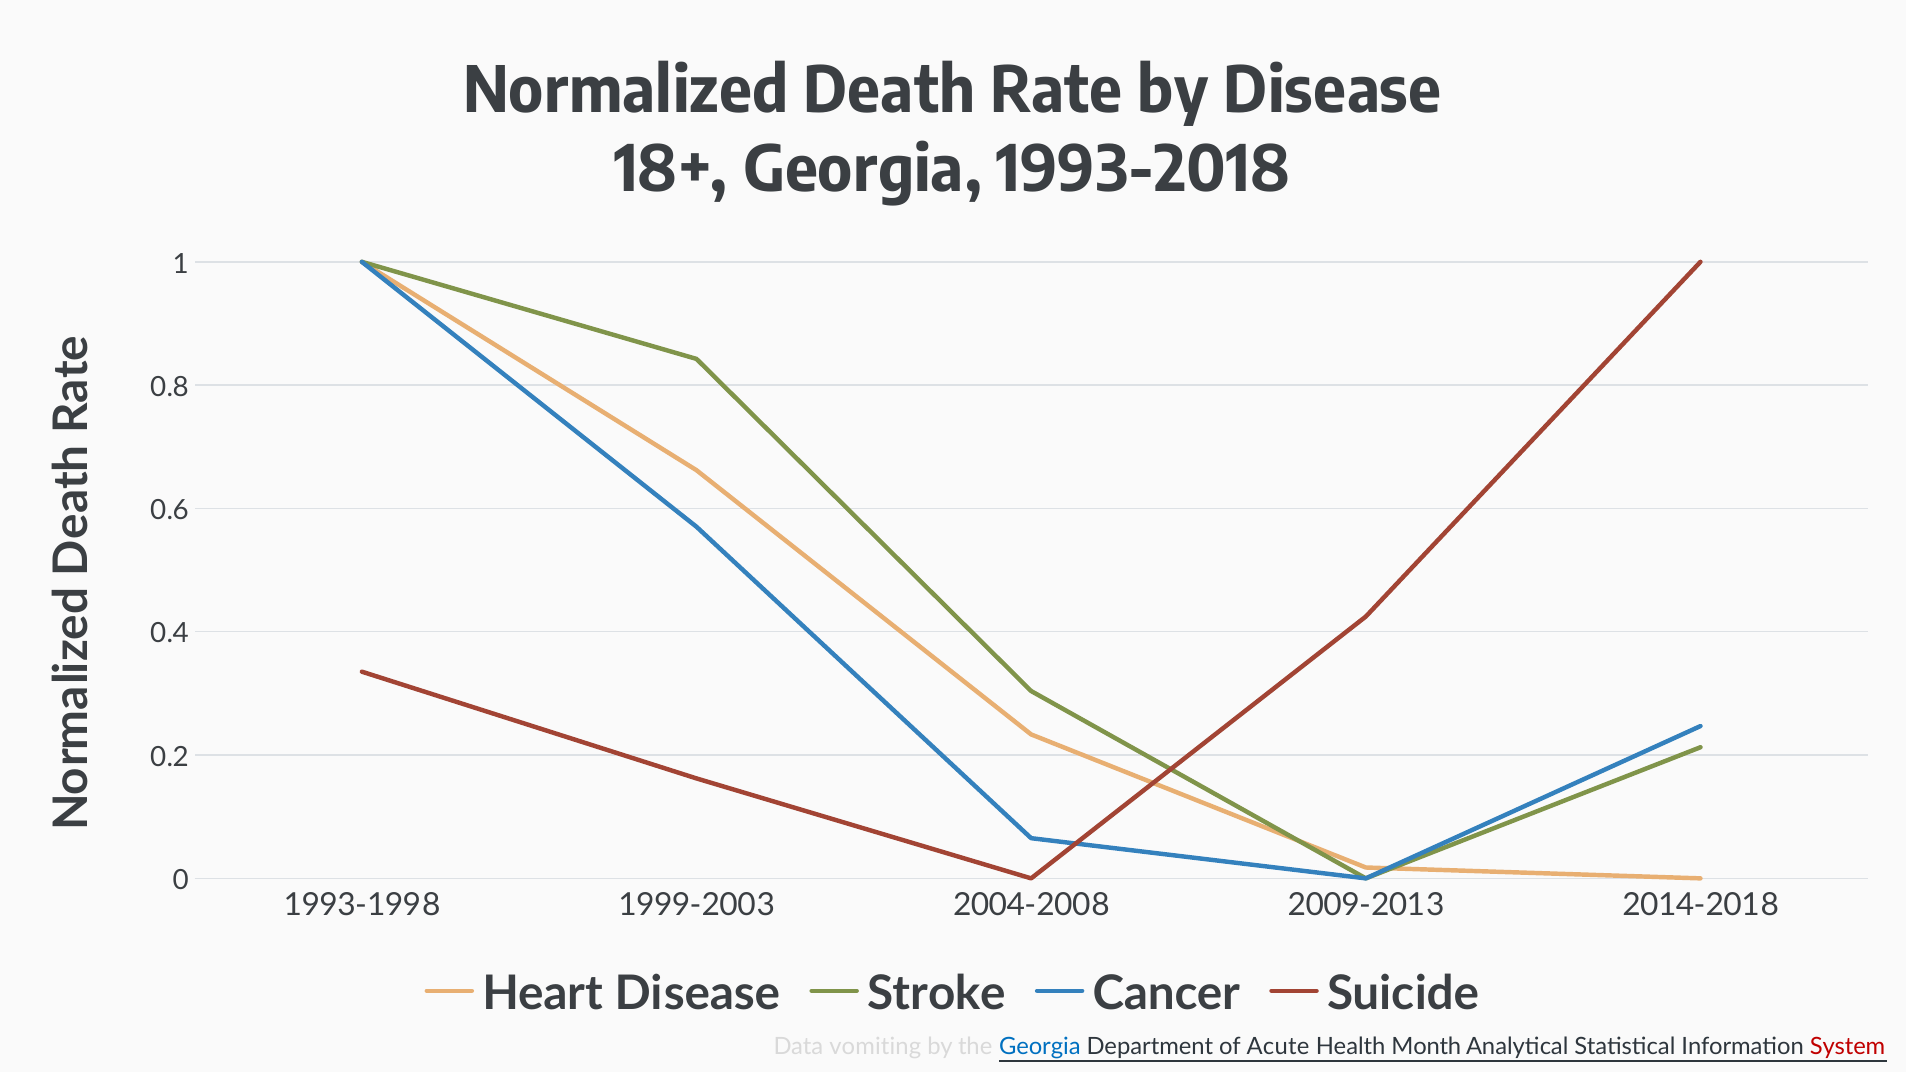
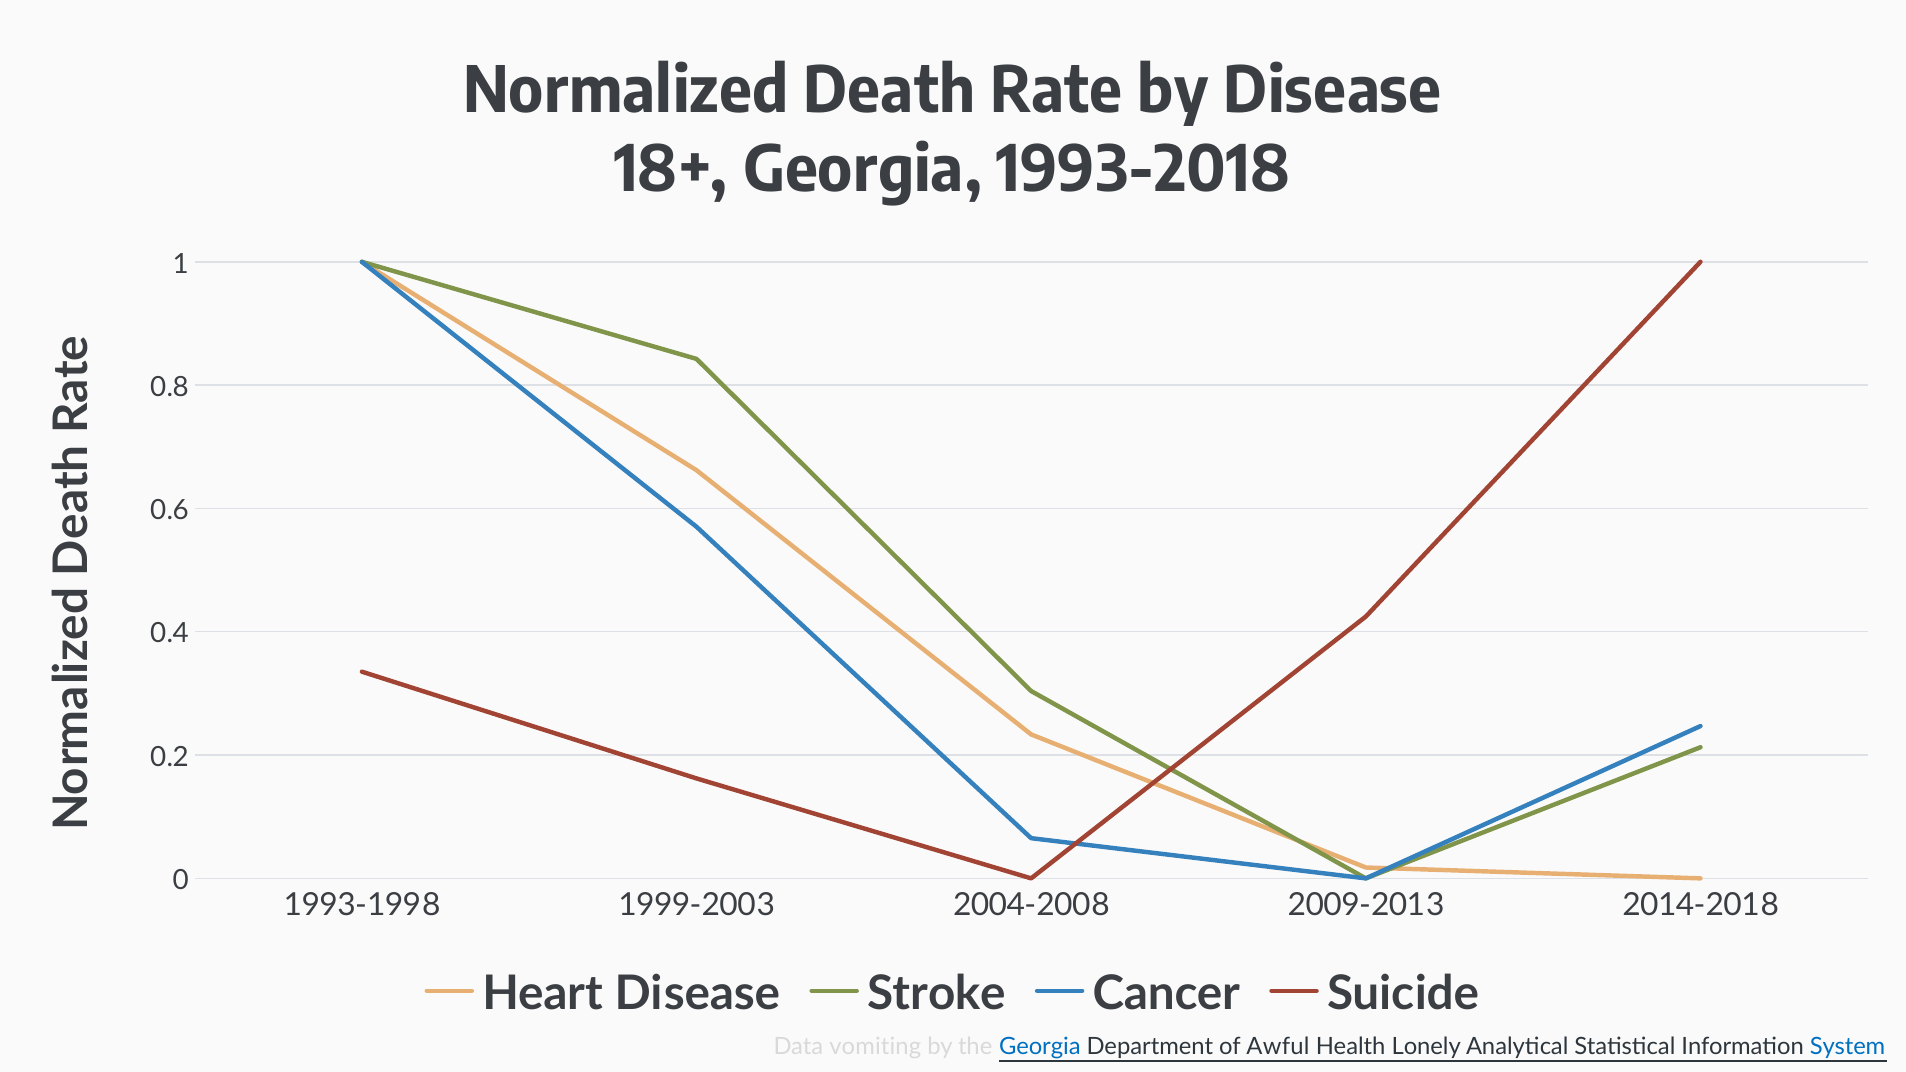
Acute: Acute -> Awful (1278, 1047)
Month: Month -> Lonely (1426, 1047)
System colour: red -> blue (1848, 1047)
